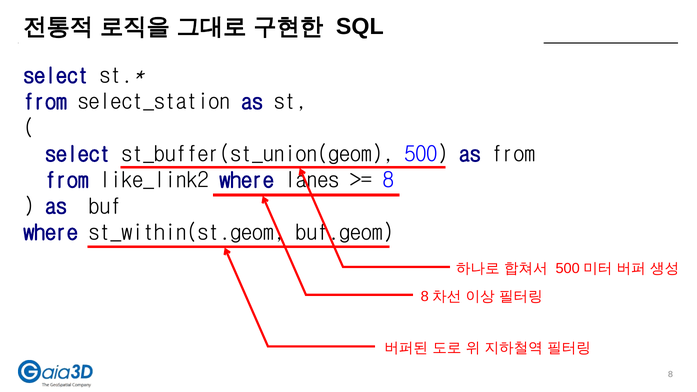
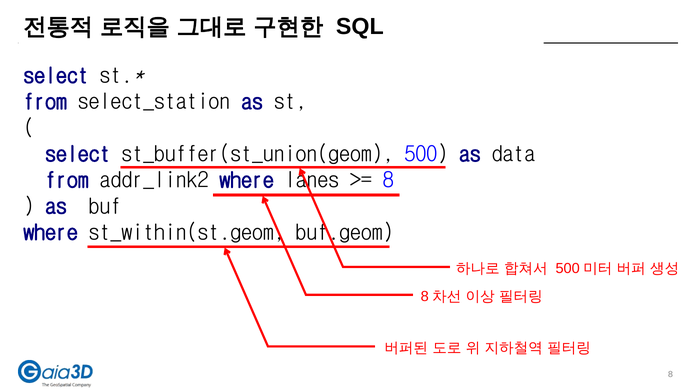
as from: from -> data (513, 154)
like_link2: like_link2 -> addr_link2 (154, 180)
